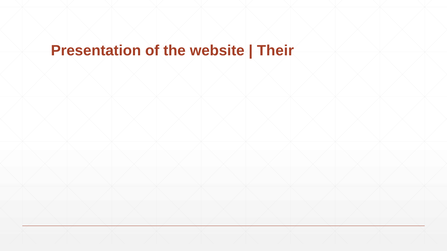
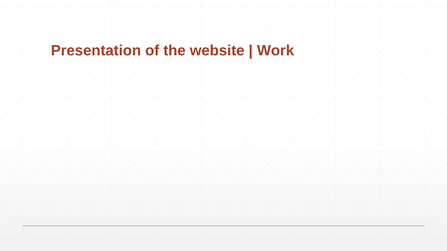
Their: Their -> Work (276, 51)
